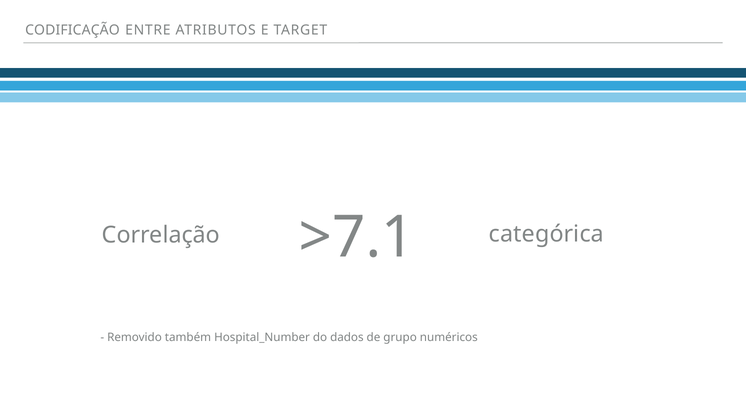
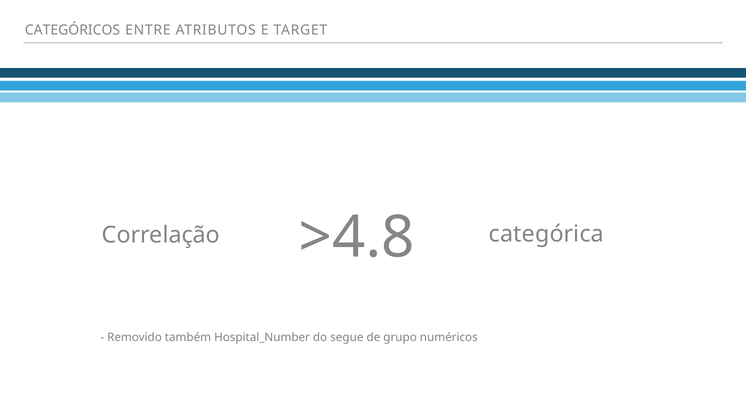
CODIFICAÇÃO: CODIFICAÇÃO -> CATEGÓRICOS (73, 30)
>7.1: >7.1 -> >4.8 (357, 237)
dados: dados -> segue (347, 337)
